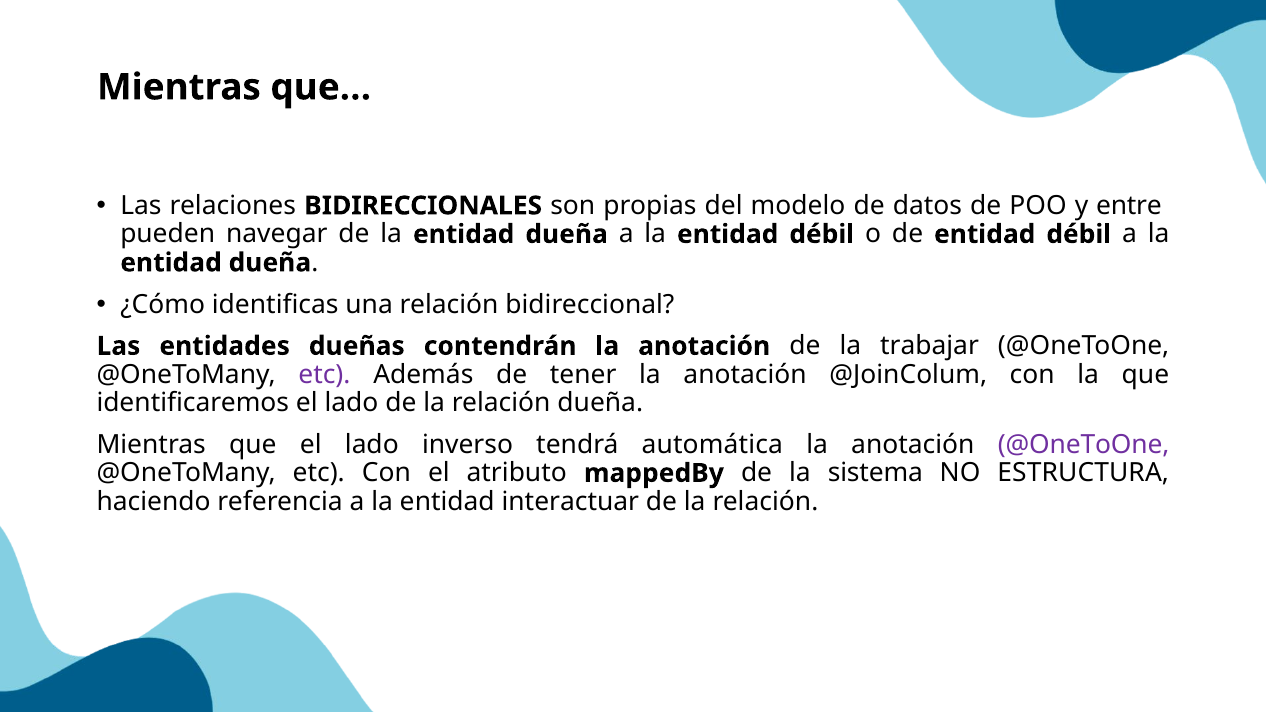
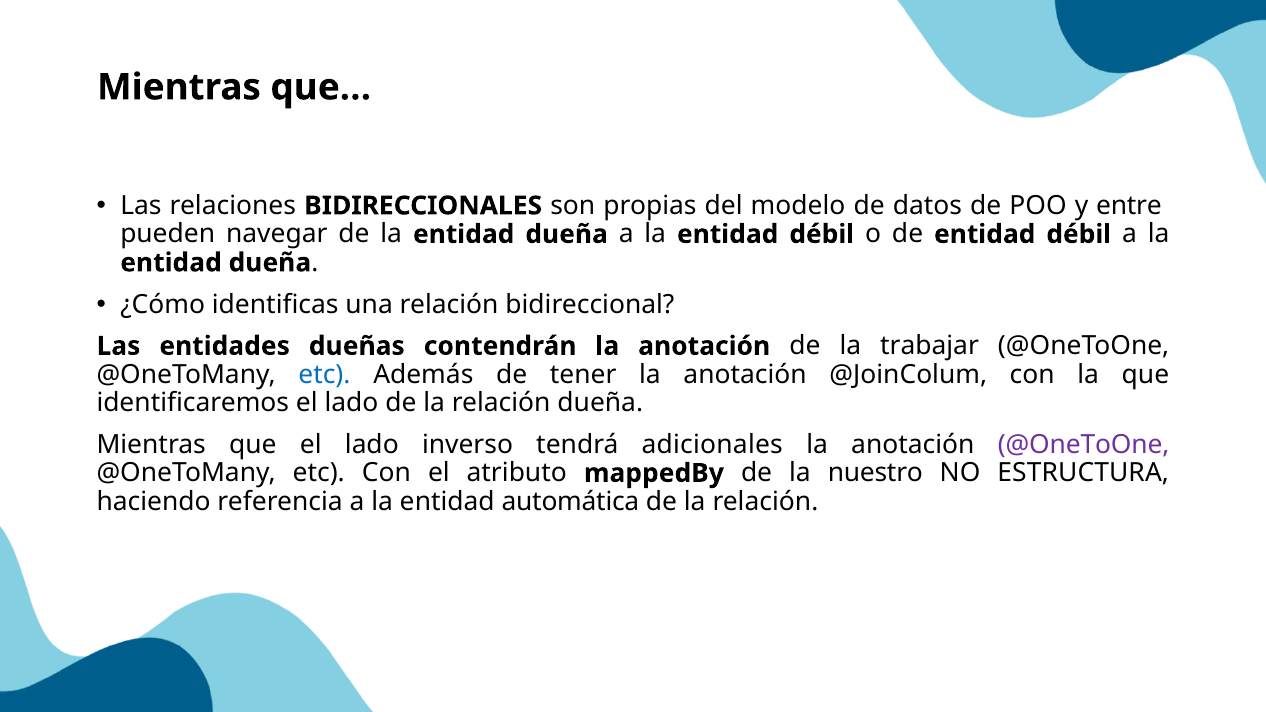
etc colour: purple -> blue (324, 375)
automática: automática -> adicionales (712, 445)
sistema: sistema -> nuestro (875, 473)
interactuar: interactuar -> automática (570, 502)
